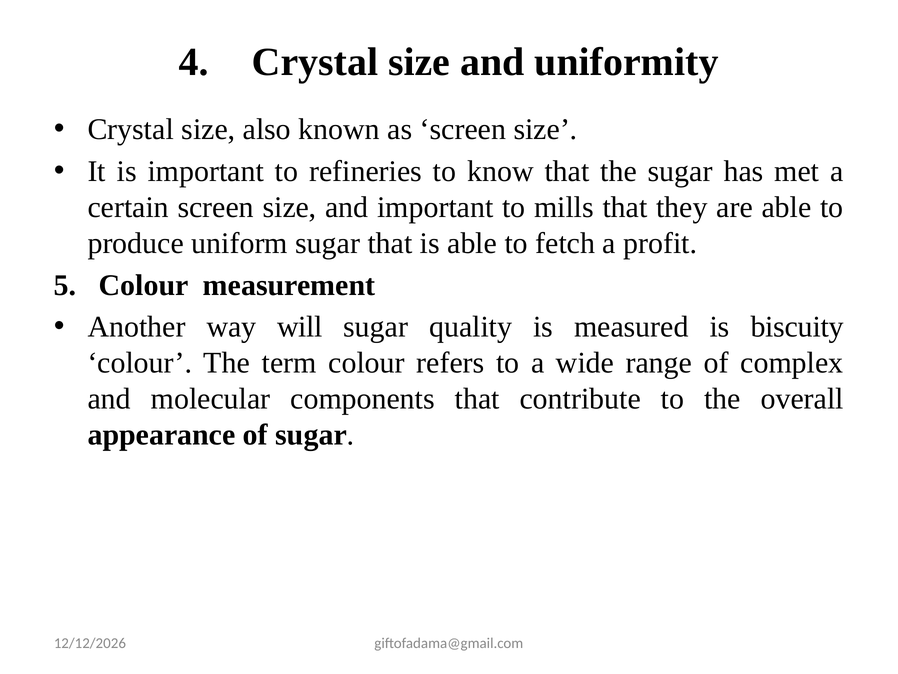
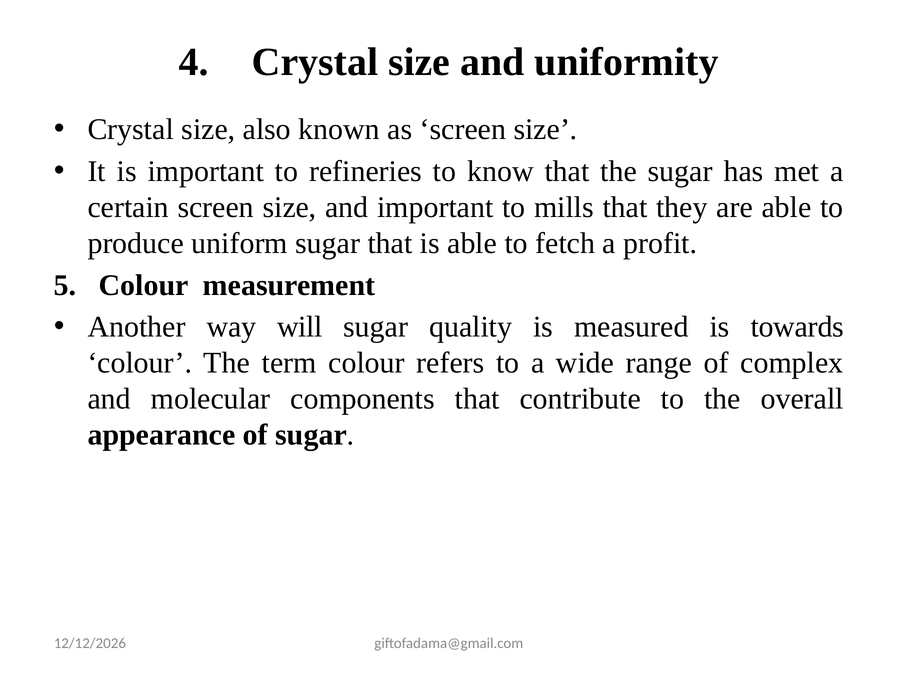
biscuity: biscuity -> towards (797, 327)
